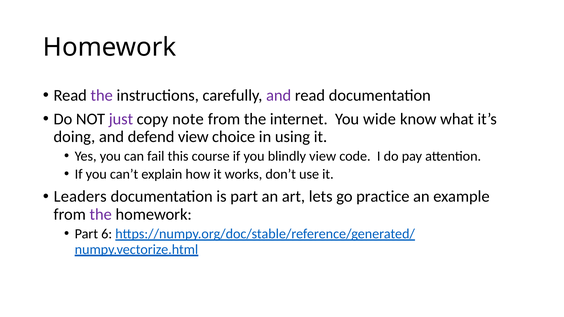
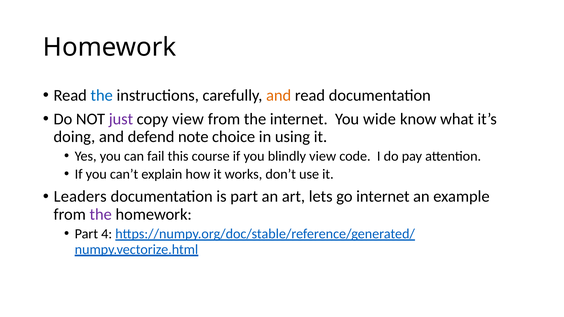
the colour: purple -> blue (102, 95)
and colour: purple -> orange (279, 95)
copy note: note -> view (188, 119)
defend view: view -> note (193, 137)
go practice: practice -> internet (383, 197)
6: 6 -> 4 (107, 234)
